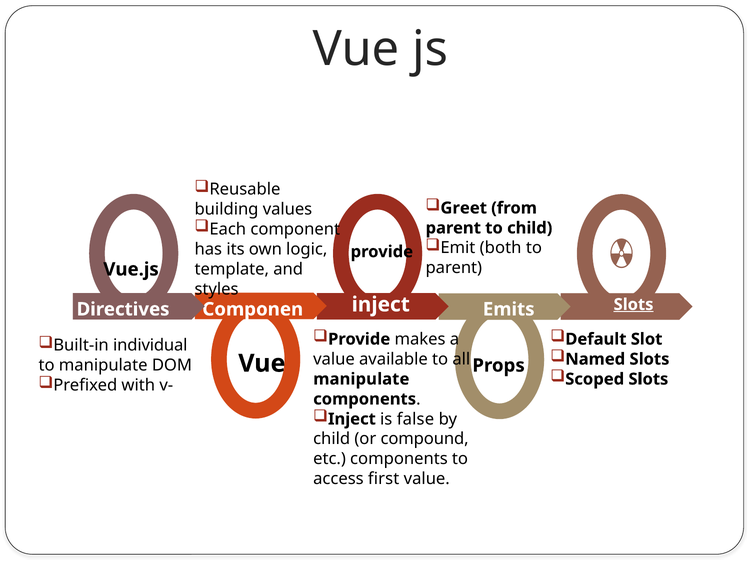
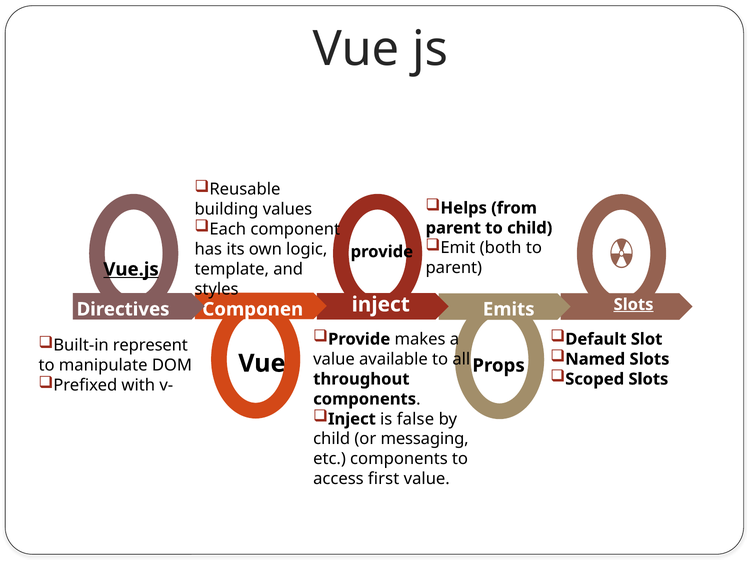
Greet: Greet -> Helps (464, 208)
Vue.js underline: none -> present (131, 269)
individual: individual -> represent (150, 345)
manipulate: manipulate -> throughout (361, 379)
compound: compound -> messaging (425, 439)
